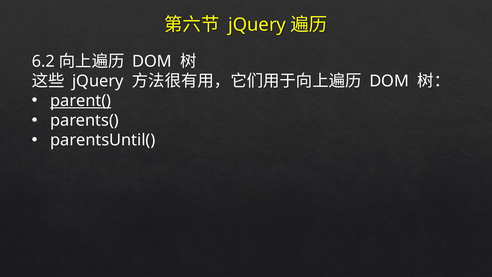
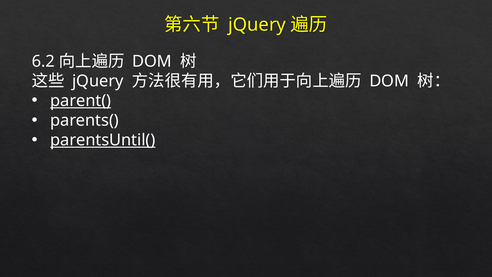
parentsUntil( underline: none -> present (103, 140)
